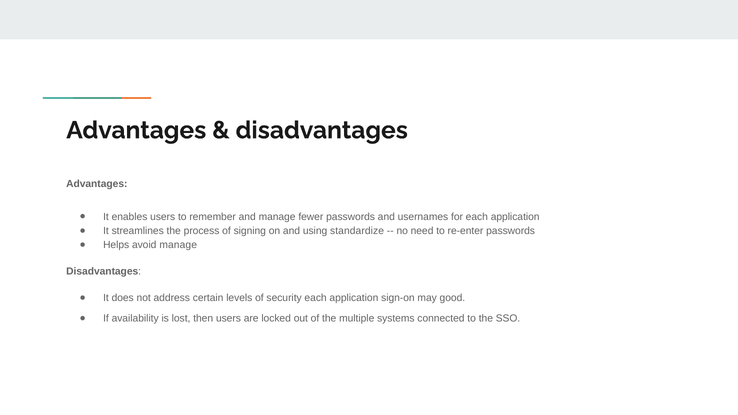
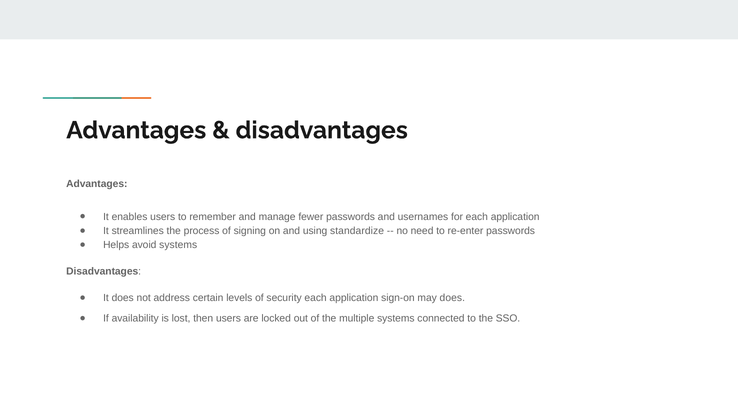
avoid manage: manage -> systems (178, 245)
may good: good -> does (452, 298)
